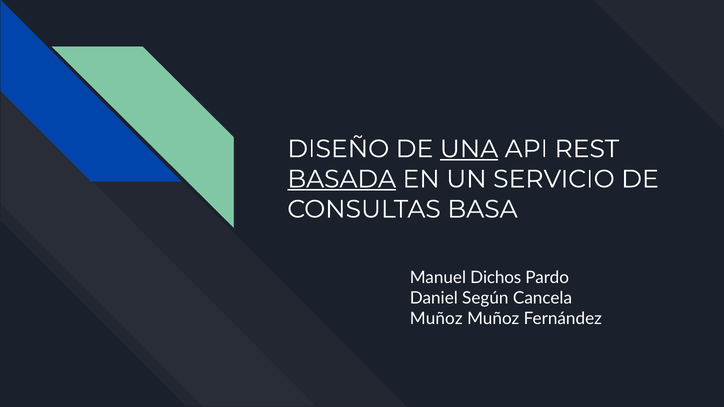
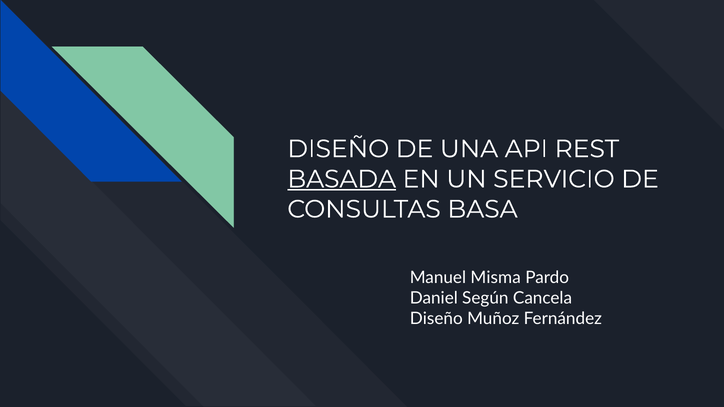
UNA underline: present -> none (469, 149)
Dichos: Dichos -> Misma (496, 278)
Muñoz: Muñoz -> Diseño (436, 319)
